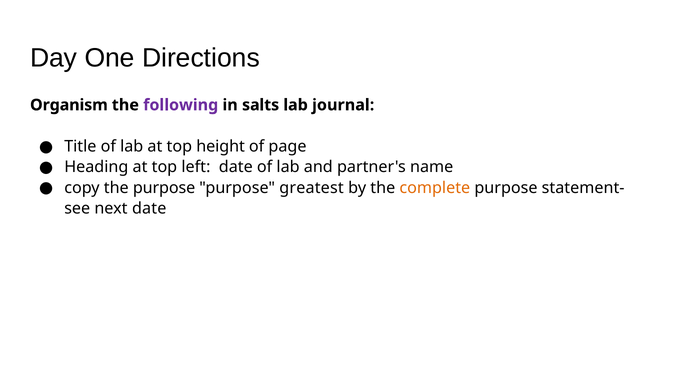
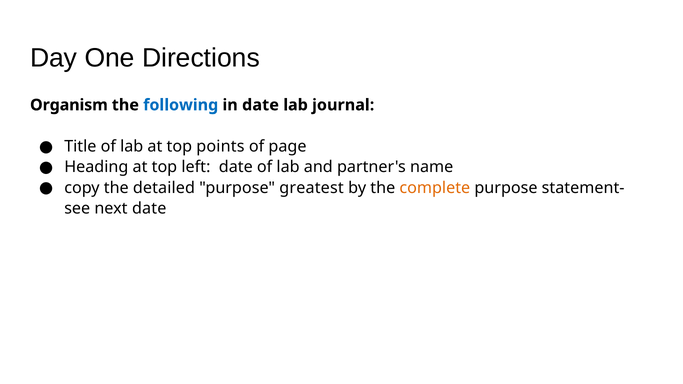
following colour: purple -> blue (181, 105)
in salts: salts -> date (260, 105)
height: height -> points (220, 146)
the purpose: purpose -> detailed (164, 188)
